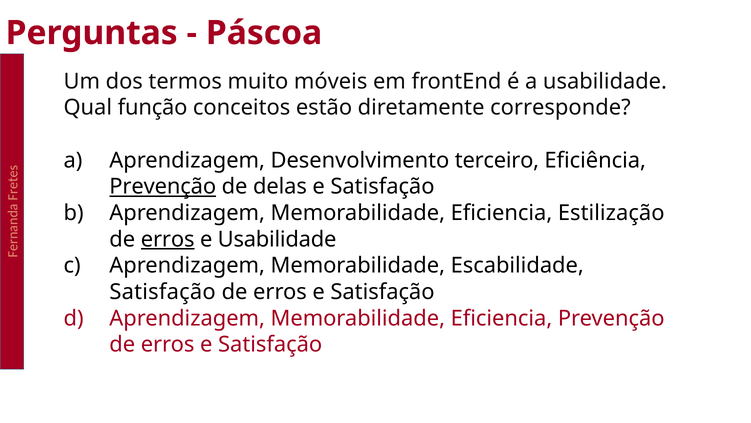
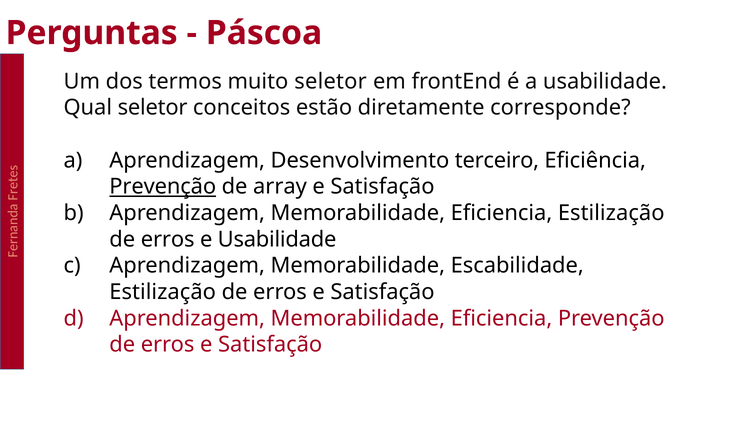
muito móveis: móveis -> seletor (331, 81)
Qual função: função -> seletor (153, 108)
delas: delas -> array (280, 186)
erros underline: present -> none (168, 239)
Satisfação: Satisfação -> Estilização (163, 292)
